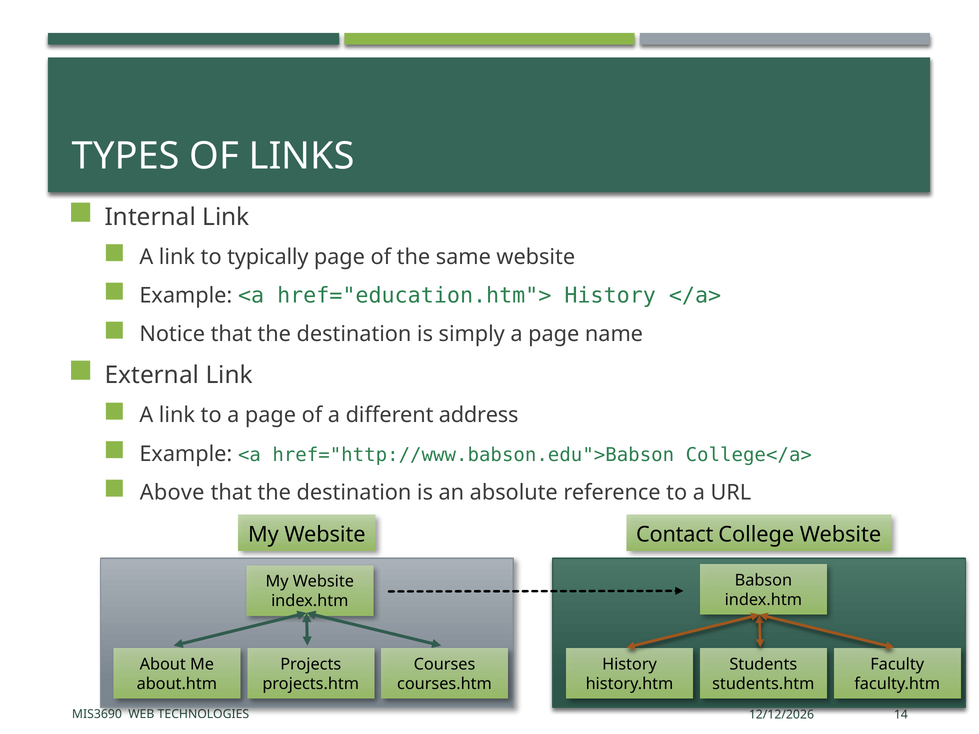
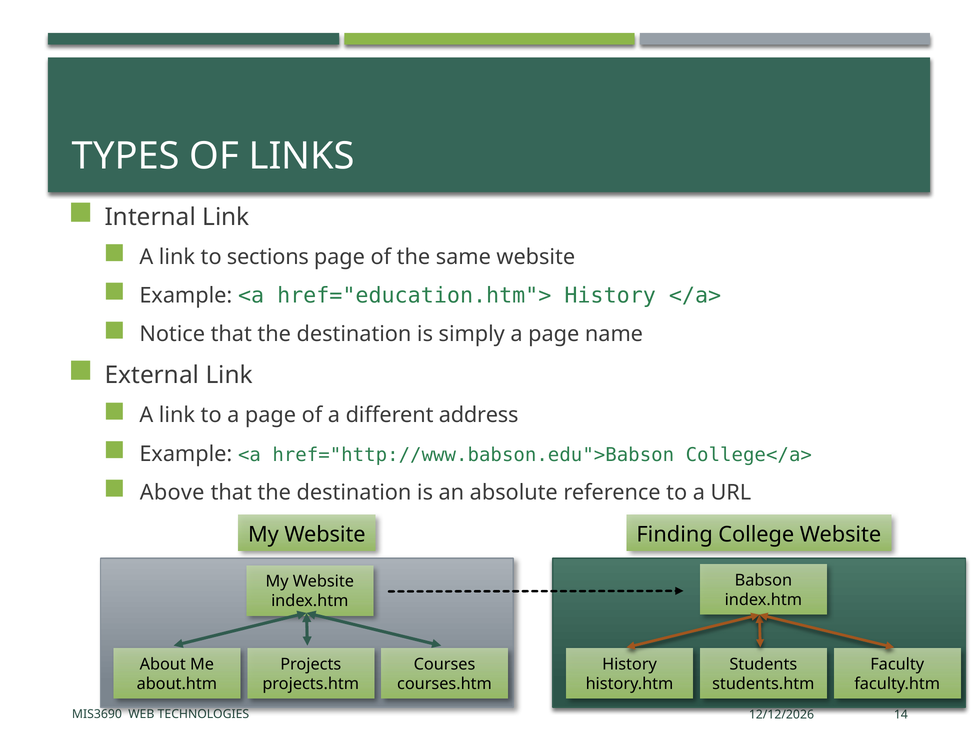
typically: typically -> sections (268, 257)
Contact: Contact -> Finding (675, 535)
